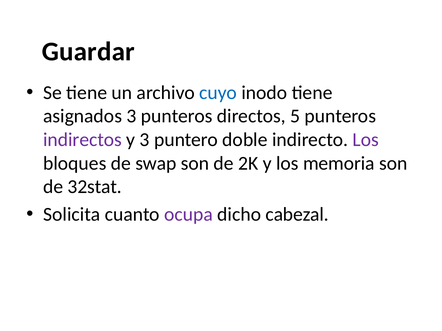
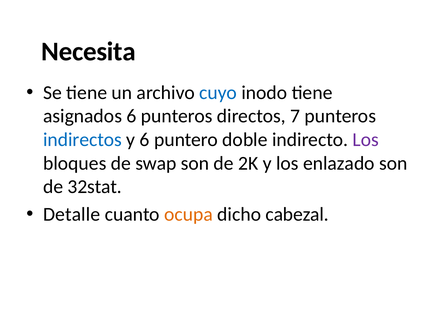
Guardar: Guardar -> Necesita (88, 52)
asignados 3: 3 -> 6 (131, 116)
5: 5 -> 7 (295, 116)
indirectos colour: purple -> blue (83, 140)
y 3: 3 -> 6 (145, 140)
memoria: memoria -> enlazado (339, 163)
Solicita: Solicita -> Detalle (72, 215)
ocupa colour: purple -> orange (189, 215)
